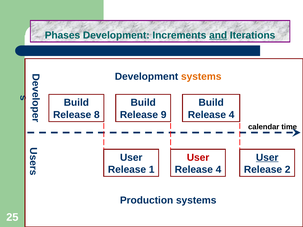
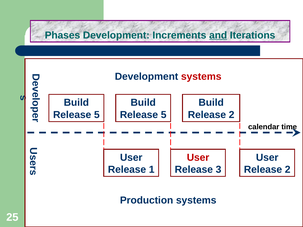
systems colour: orange -> red (201, 77)
8: 8 -> 5 (97, 115)
9: 9 -> 5 (164, 115)
4: 4 -> 2 (232, 115)
User underline: present -> none (267, 158)
4: 4 -> 3 (218, 170)
